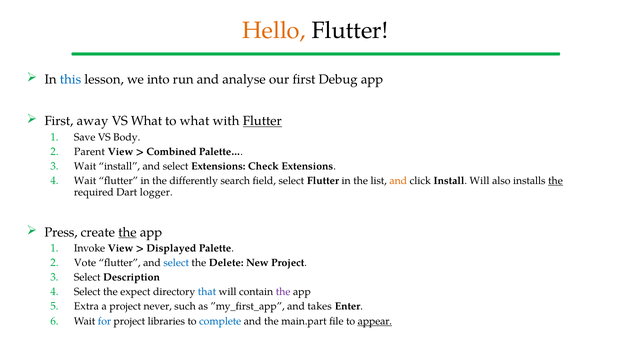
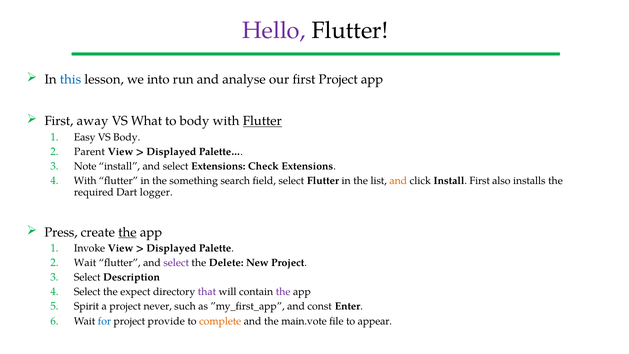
Hello colour: orange -> purple (274, 30)
first Debug: Debug -> Project (338, 80)
to what: what -> body (195, 121)
Save: Save -> Easy (85, 137)
Combined: Combined -> Displayed (171, 152)
Wait: Wait -> Note (85, 166)
Wait: Wait -> With (85, 181)
differently: differently -> something (194, 181)
Install Will: Will -> First (480, 181)
the underline: present -> none (555, 181)
Vote: Vote -> Wait (85, 263)
select colour: blue -> purple (176, 263)
that colour: blue -> purple (207, 292)
Extra: Extra -> Spirit (86, 306)
takes: takes -> const (320, 306)
libraries: libraries -> provide (166, 321)
complete colour: blue -> orange (220, 321)
main.part: main.part -> main.vote (304, 321)
appear underline: present -> none (375, 321)
